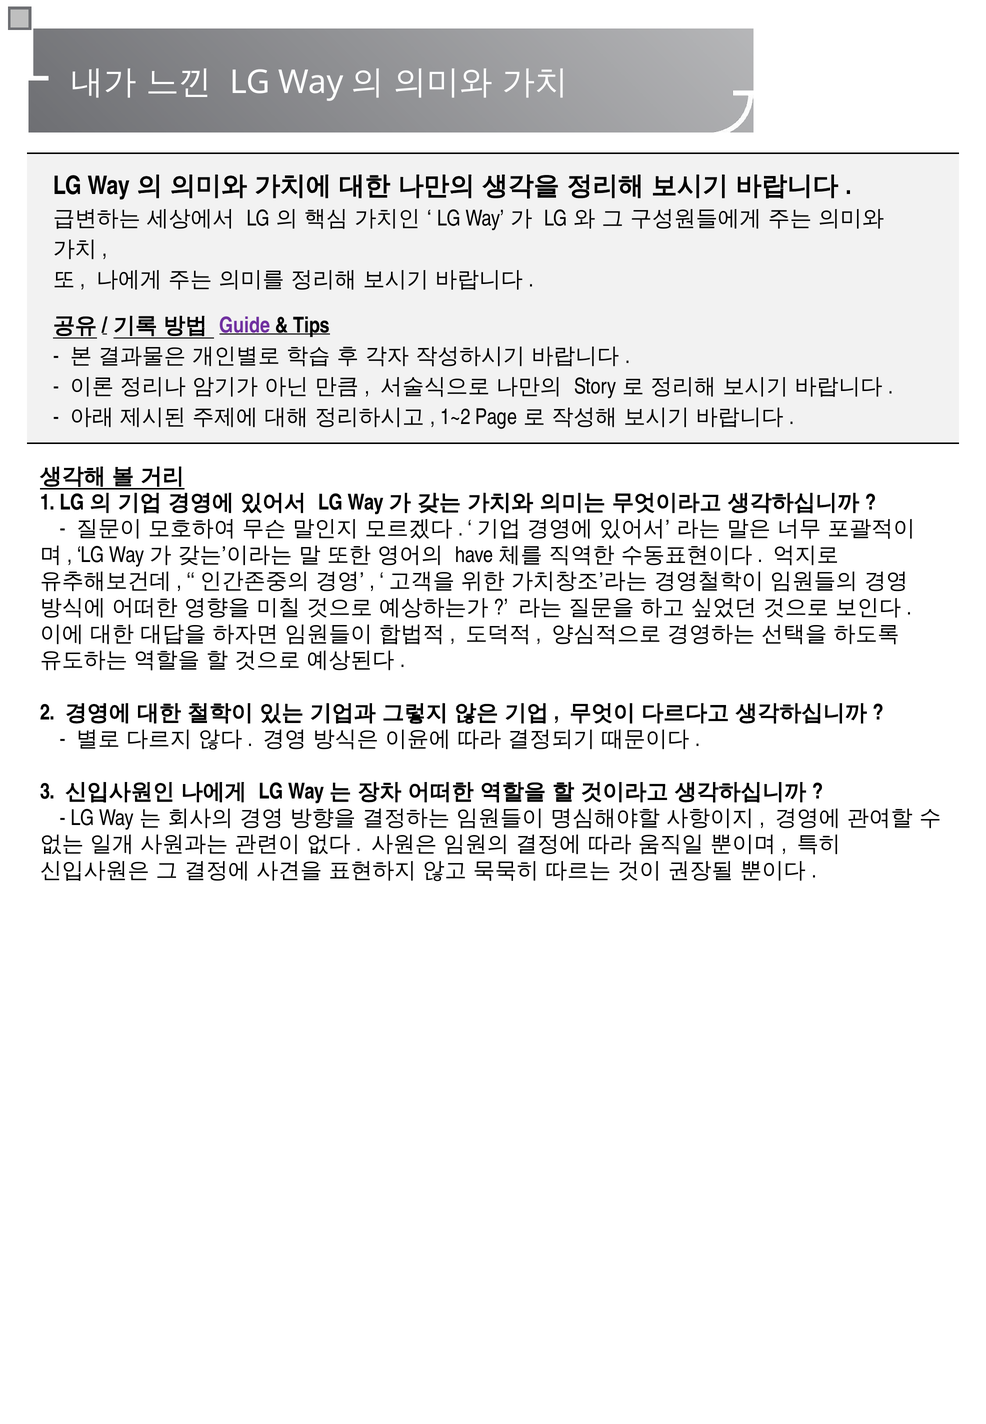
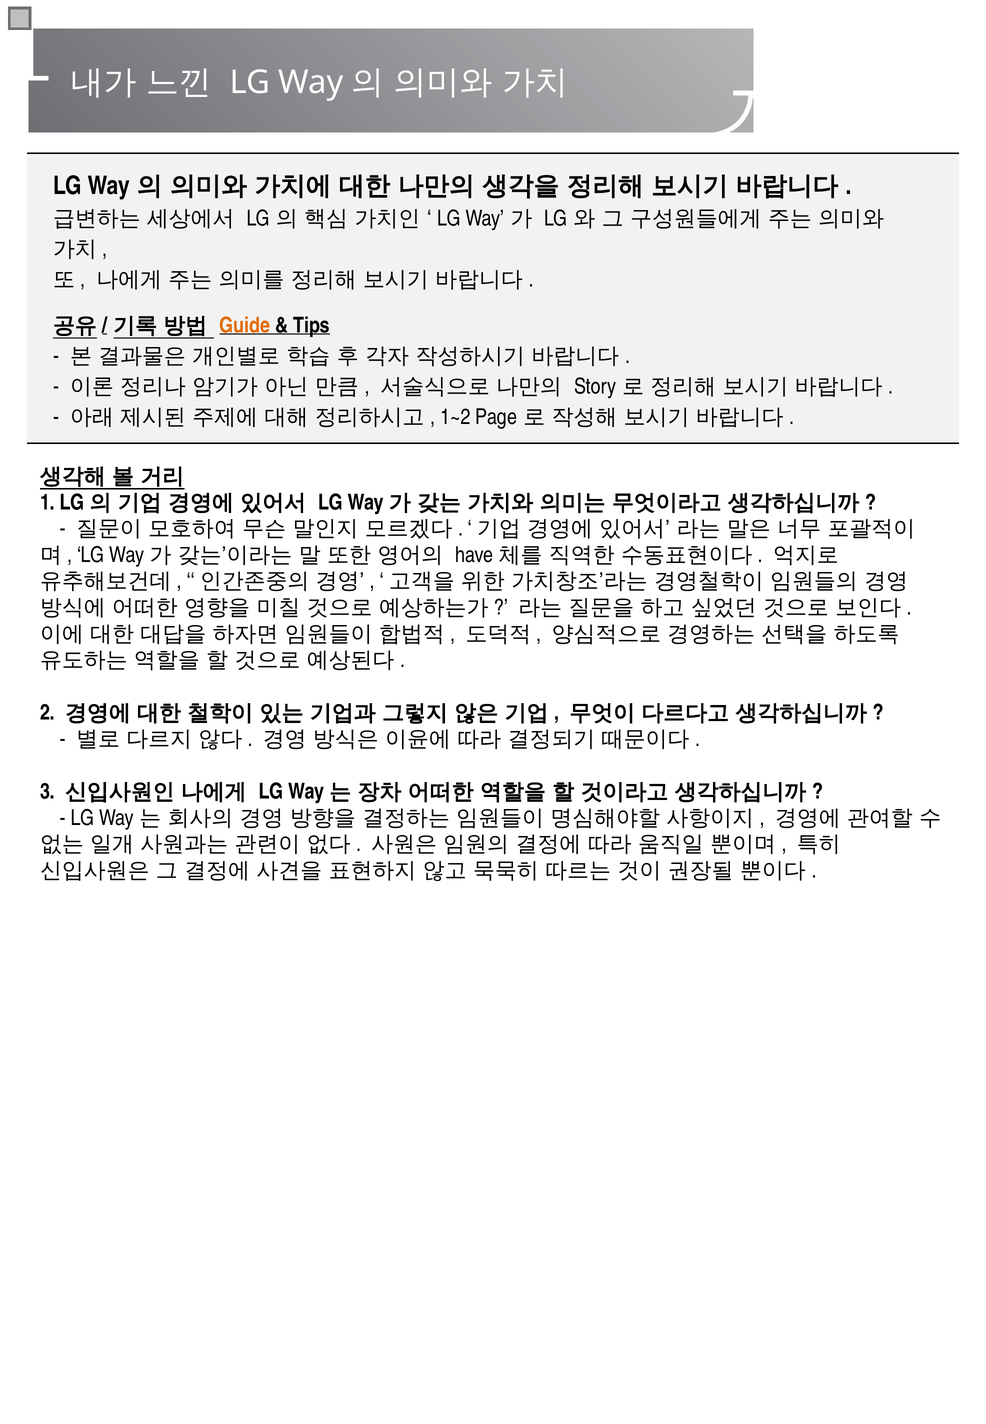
Guide colour: purple -> orange (245, 325)
